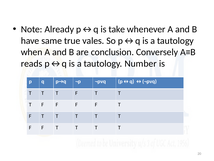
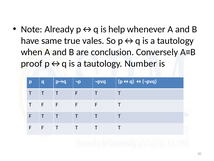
take: take -> help (117, 29)
reads: reads -> proof (32, 63)
